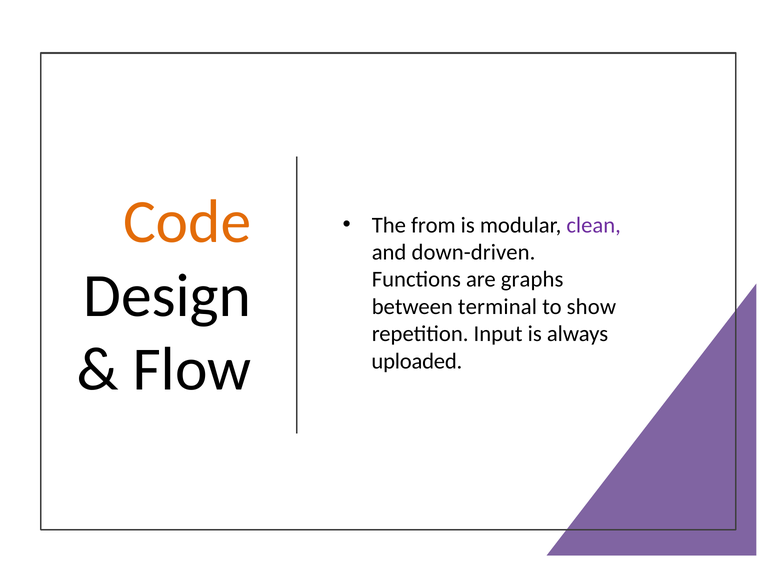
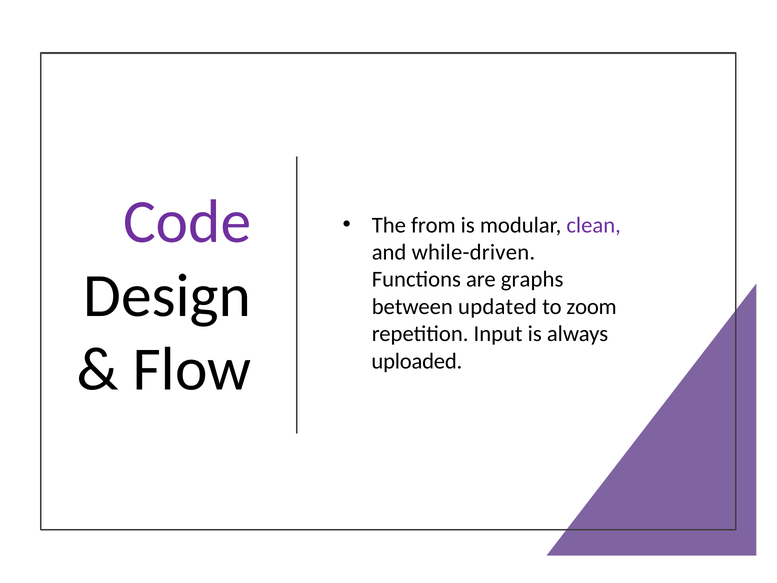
Code colour: orange -> purple (187, 222)
down-driven: down-driven -> while-driven (473, 252)
terminal: terminal -> updated (497, 307)
show: show -> zoom (592, 307)
